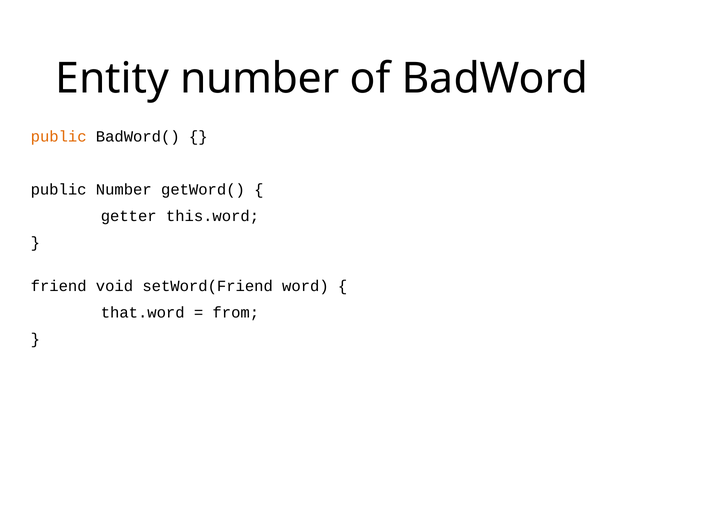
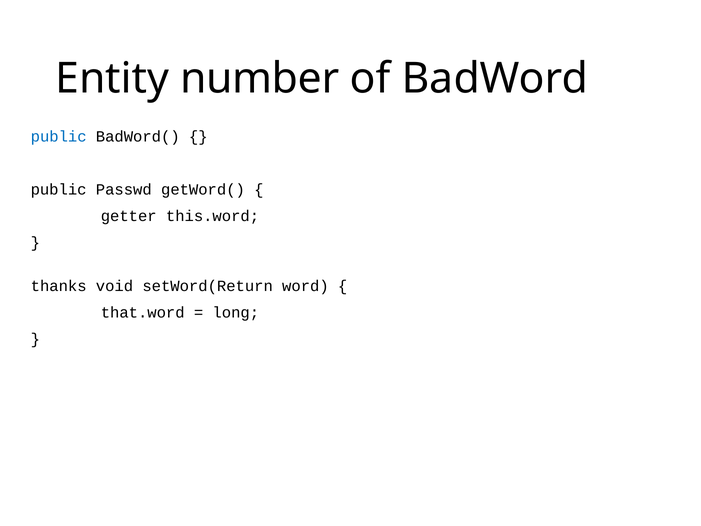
public colour: orange -> blue (59, 136)
public Number: Number -> Passwd (124, 189)
friend: friend -> thanks (59, 286)
setWord(Friend: setWord(Friend -> setWord(Return (208, 286)
from: from -> long (236, 312)
